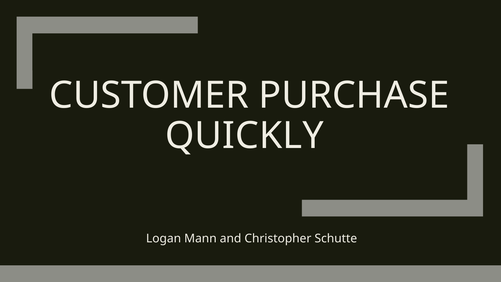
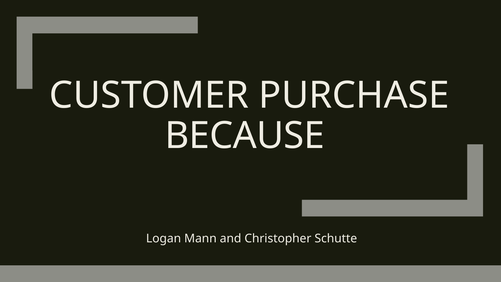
QUICKLY: QUICKLY -> BECAUSE (245, 136)
